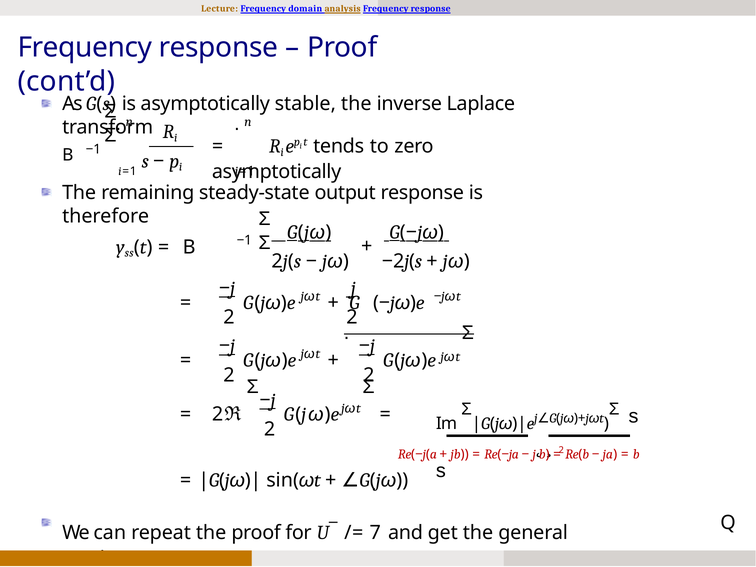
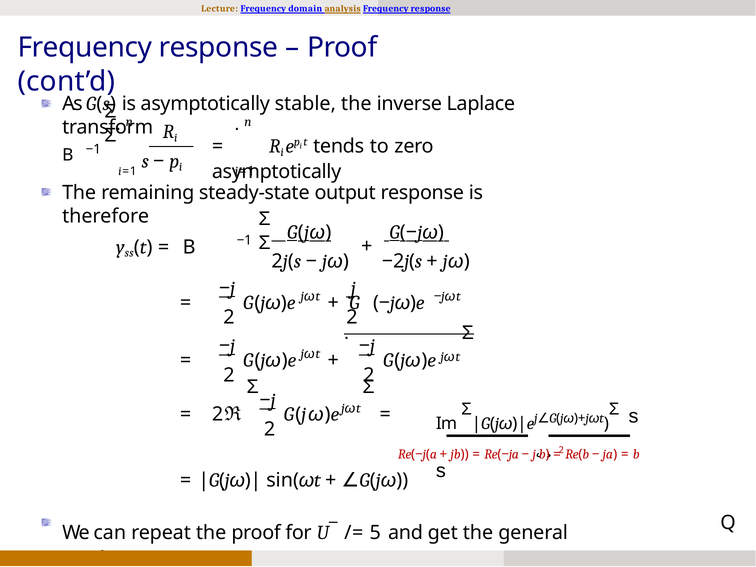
7: 7 -> 5 (375, 533)
